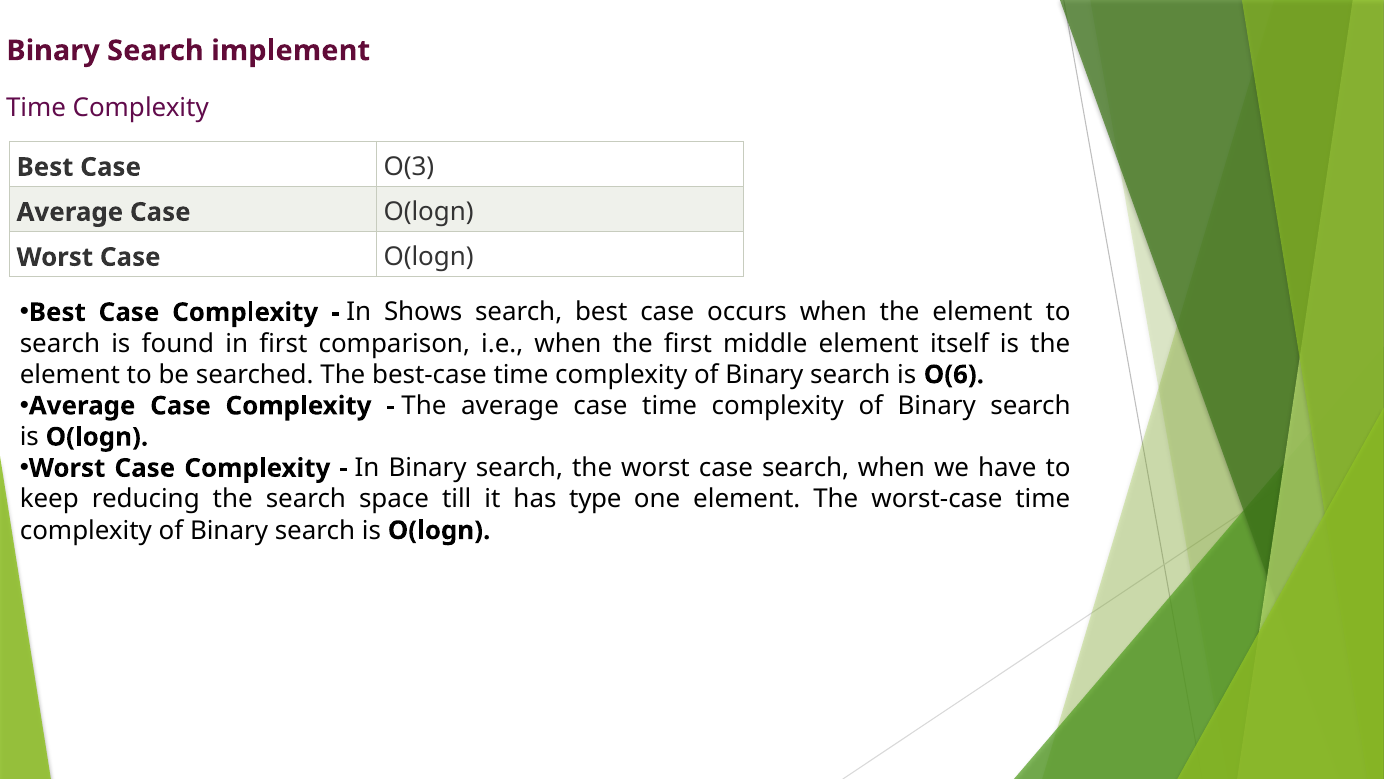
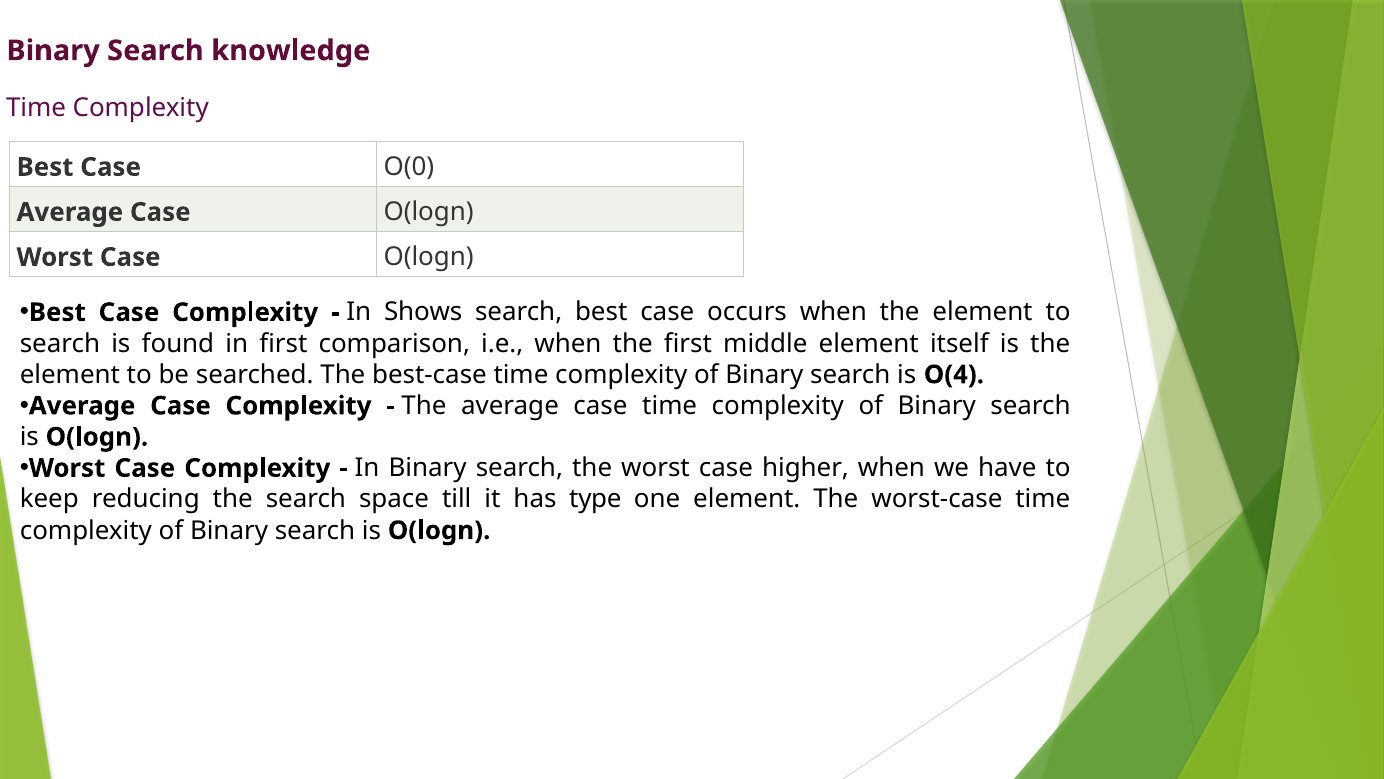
implement: implement -> knowledge (291, 51)
O(3: O(3 -> O(0 (409, 167)
O(6: O(6 -> O(4 (954, 374)
case search: search -> higher (806, 468)
